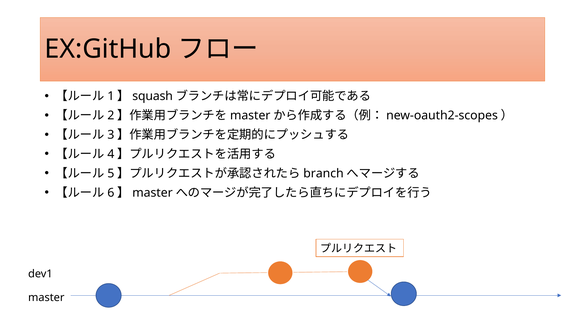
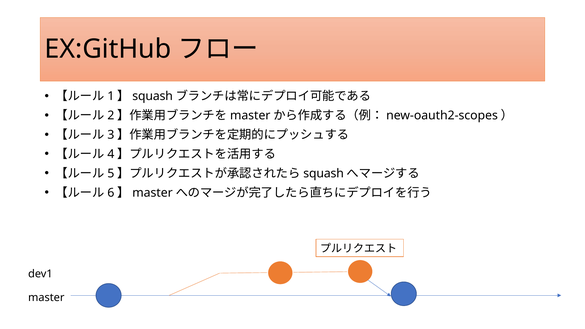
branch: branch -> squash (324, 173)
